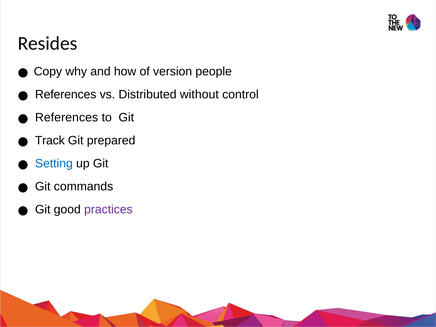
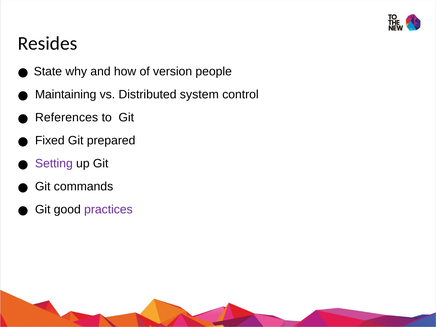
Copy: Copy -> State (48, 72)
References: References -> Maintaining (66, 95)
without: without -> system (199, 95)
Track: Track -> Fixed (50, 141)
Setting colour: blue -> purple (54, 164)
